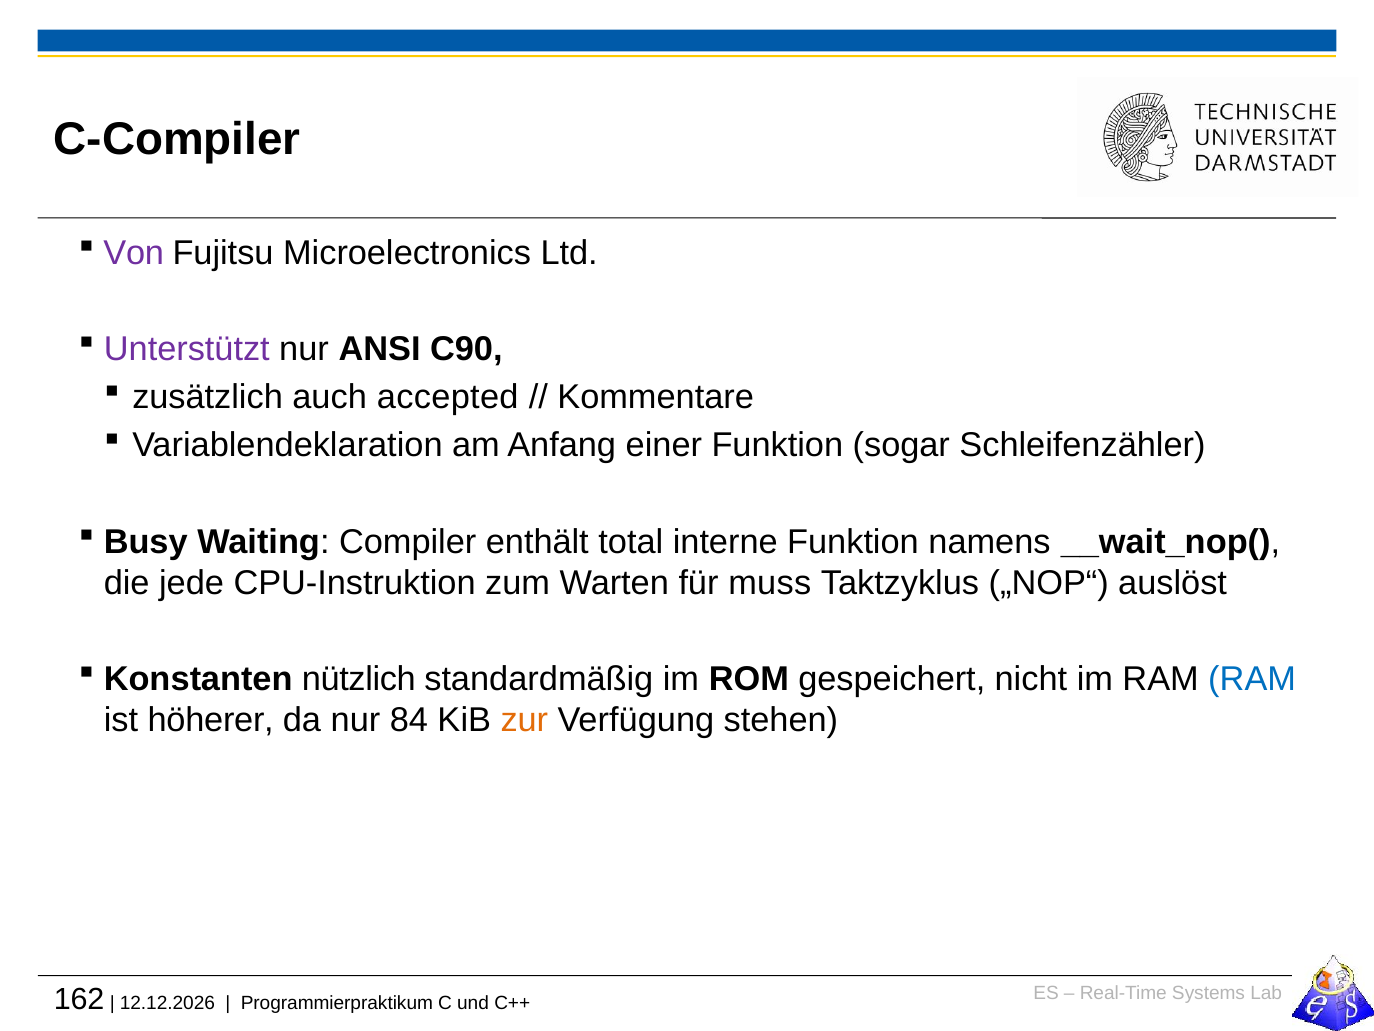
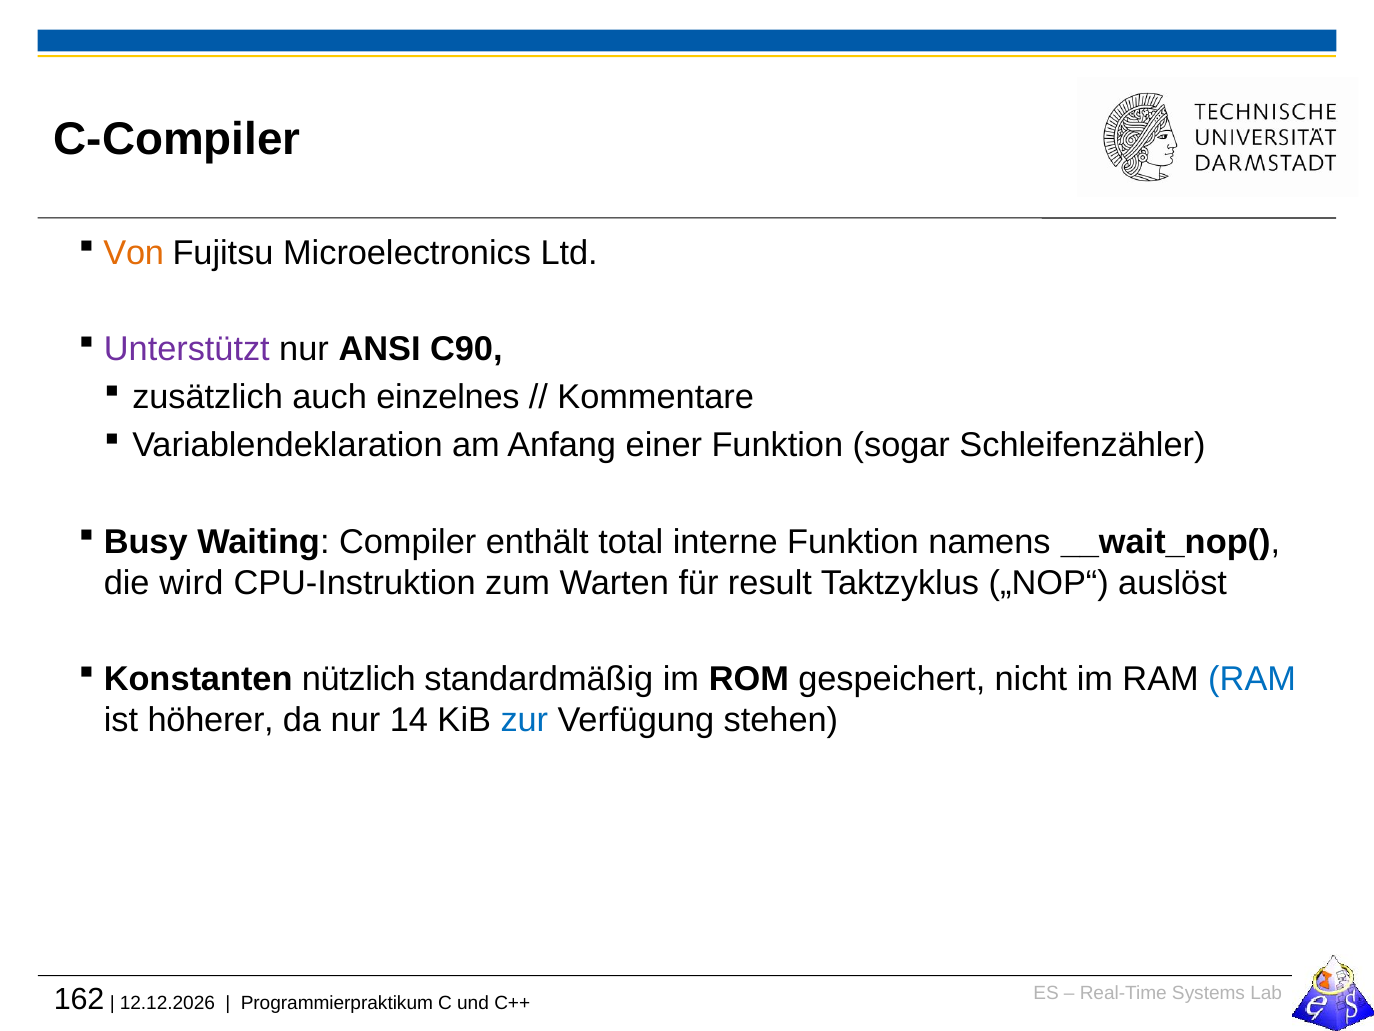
Von colour: purple -> orange (134, 253)
accepted: accepted -> einzelnes (448, 397)
jede: jede -> wird (191, 583)
muss: muss -> result (770, 583)
84: 84 -> 14 (409, 720)
zur colour: orange -> blue (524, 720)
